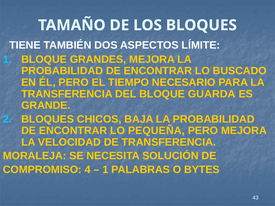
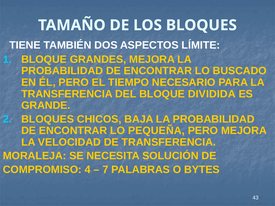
GUARDA: GUARDA -> DIVIDIDA (212, 94)
1: 1 -> 7 (105, 170)
